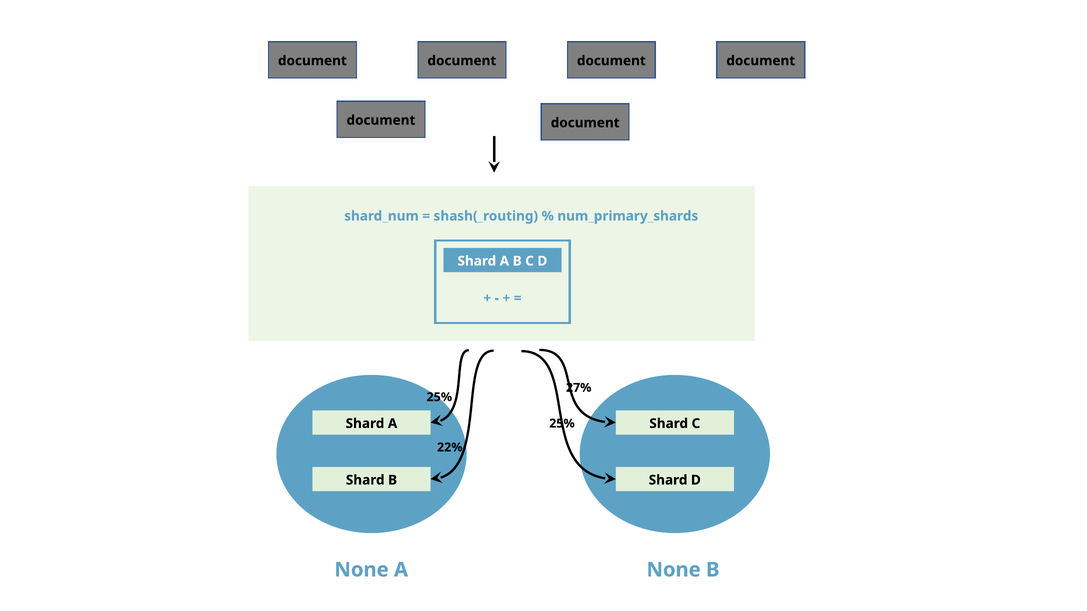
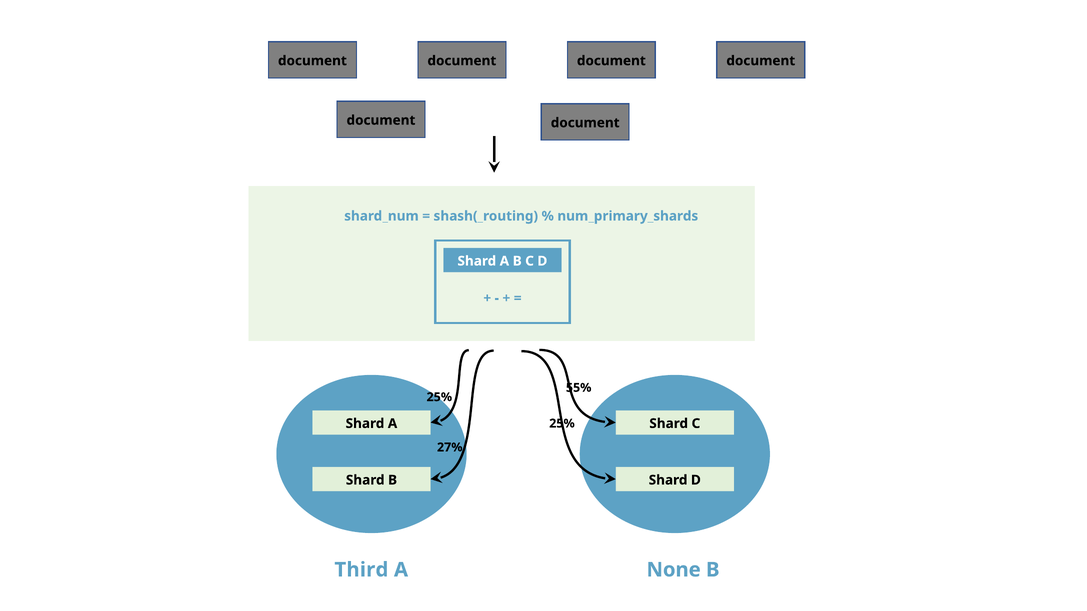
27%: 27% -> 55% (579, 388)
22%: 22% -> 27% (450, 448)
None: None -> Third (361, 570)
